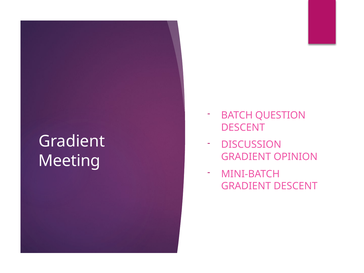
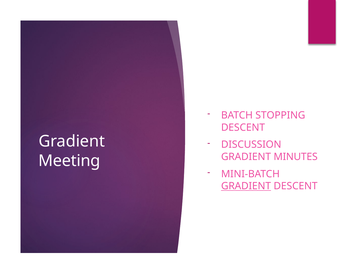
QUESTION: QUESTION -> STOPPING (280, 115)
OPINION: OPINION -> MINUTES (296, 157)
GRADIENT underline: none -> present (246, 186)
